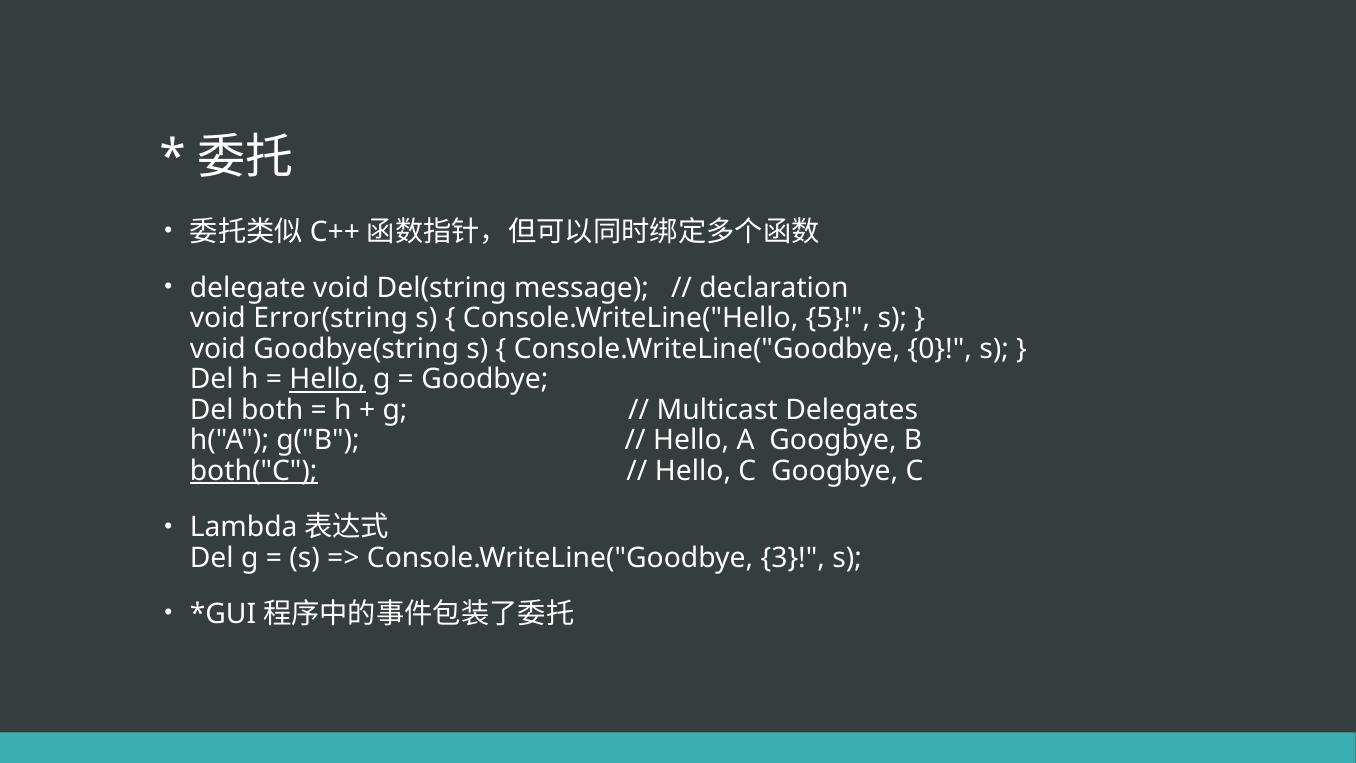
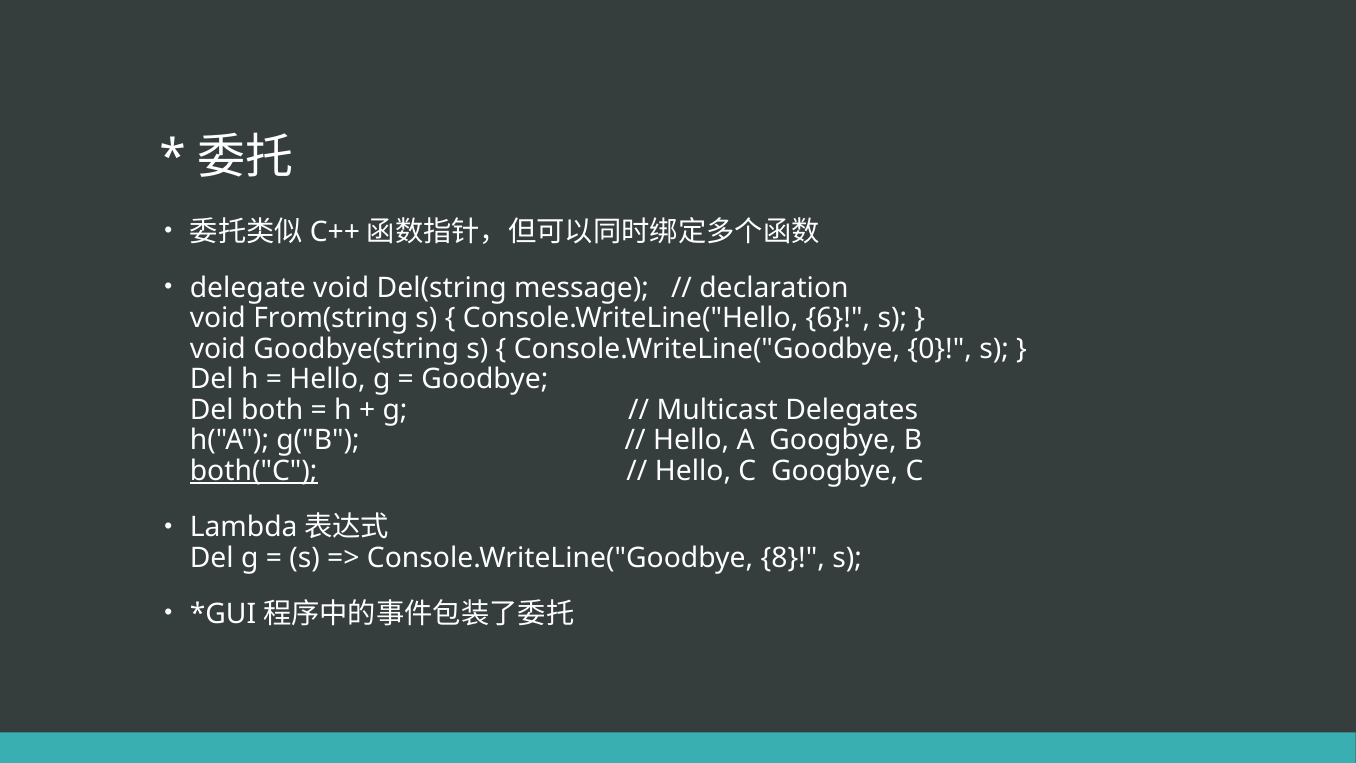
Error(string: Error(string -> From(string (331, 318)
5: 5 -> 6 (838, 318)
Hello underline: present -> none (328, 379)
3: 3 -> 8 (793, 558)
